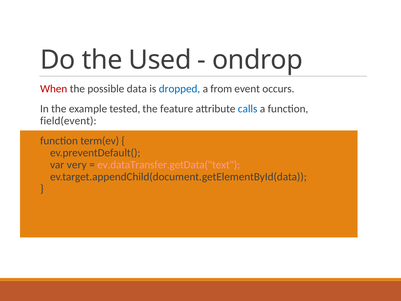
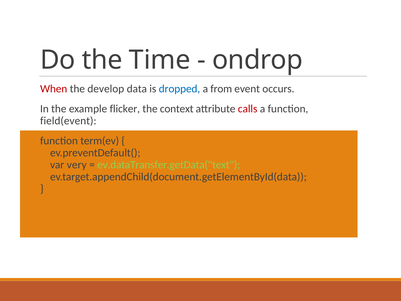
Used: Used -> Time (160, 60)
possible: possible -> develop (106, 89)
tested: tested -> flicker (125, 109)
feature: feature -> context (177, 109)
calls colour: blue -> red (248, 109)
ev.dataTransfer.getData("text colour: pink -> light green (169, 165)
